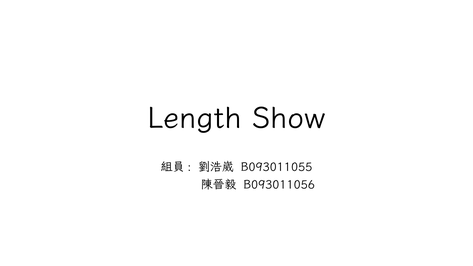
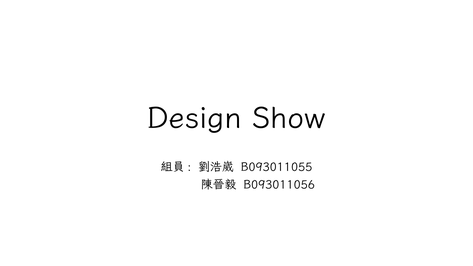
Length: Length -> Design (194, 118)
